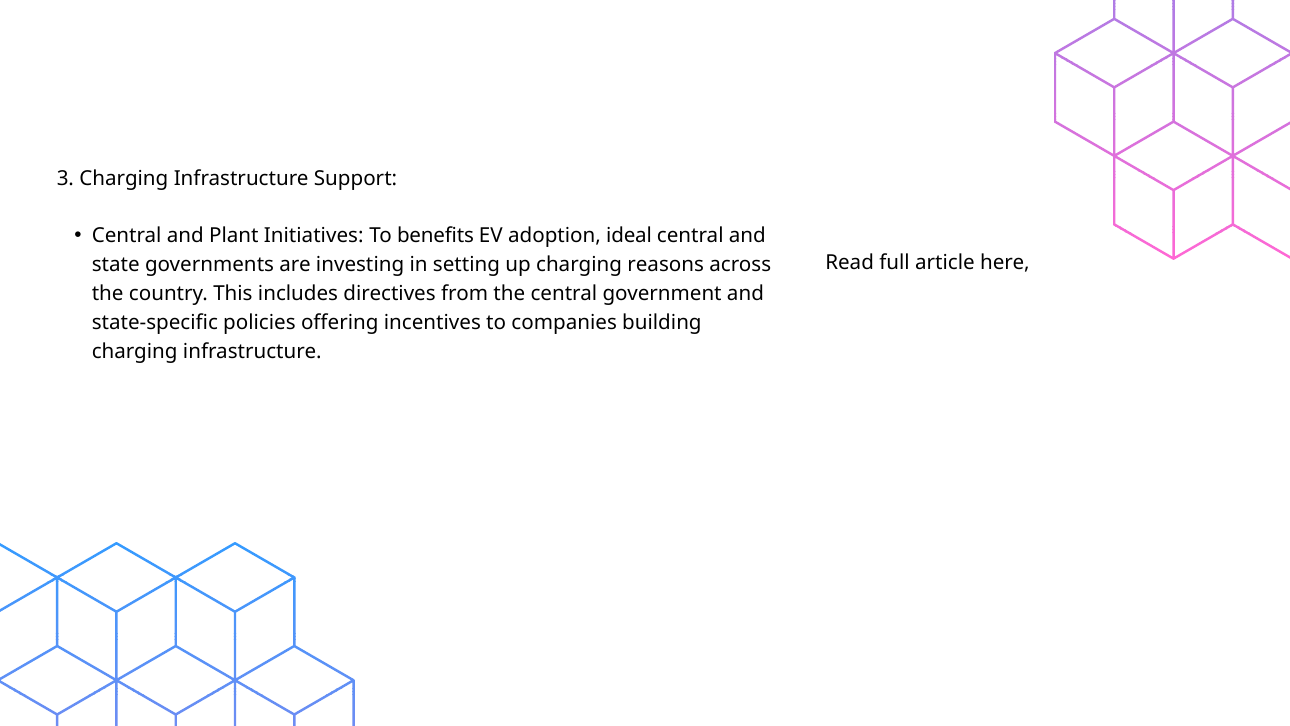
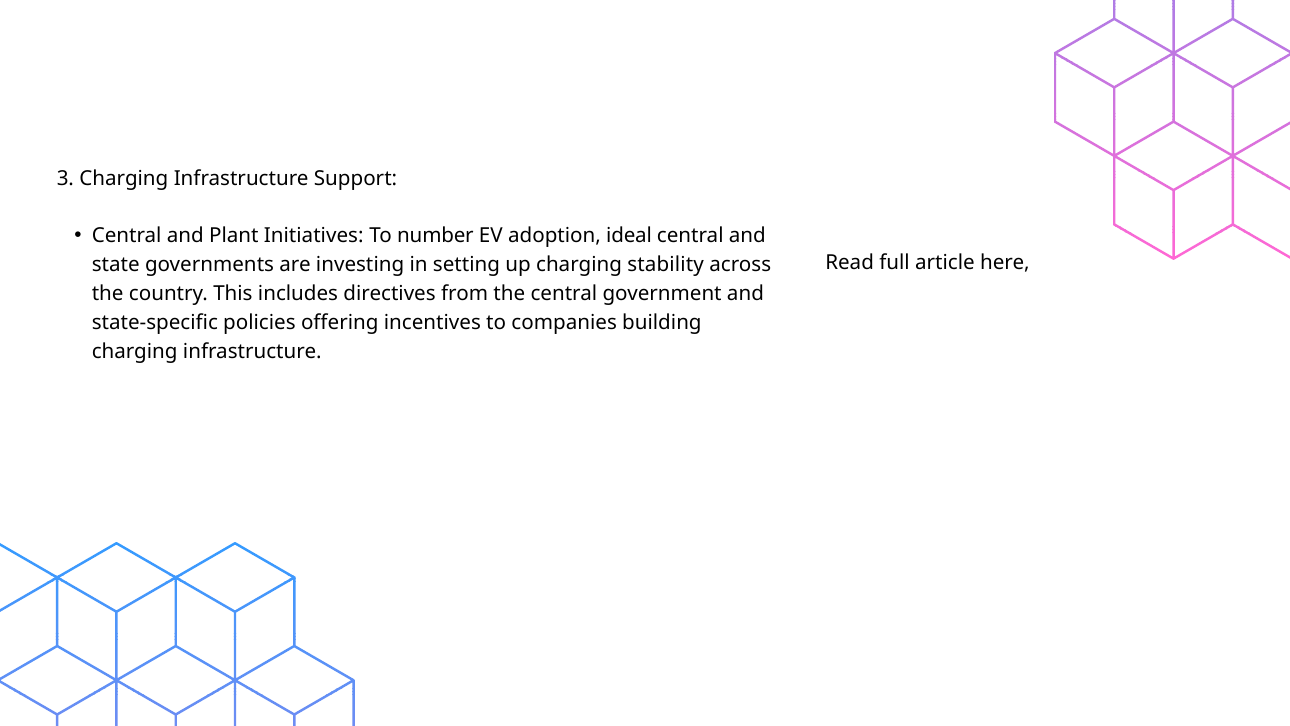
benefits: benefits -> number (435, 236)
reasons: reasons -> stability (666, 265)
